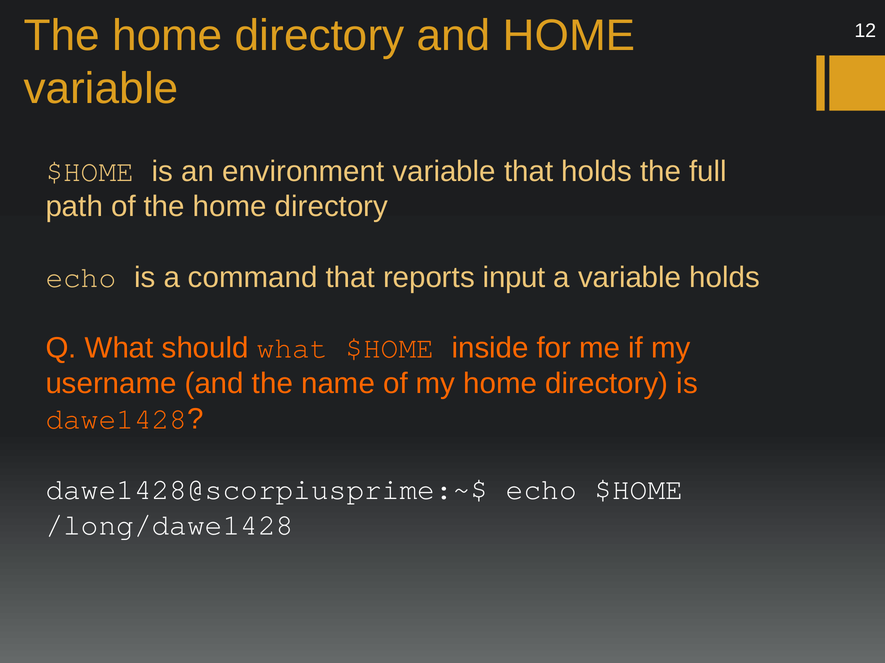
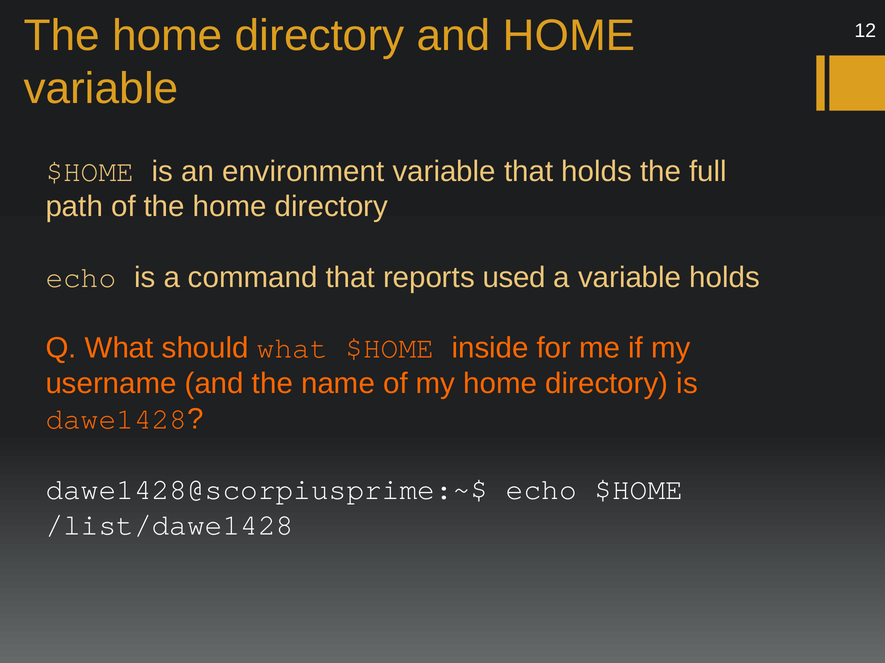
input: input -> used (514, 278)
/long/dawe1428: /long/dawe1428 -> /list/dawe1428 (169, 526)
